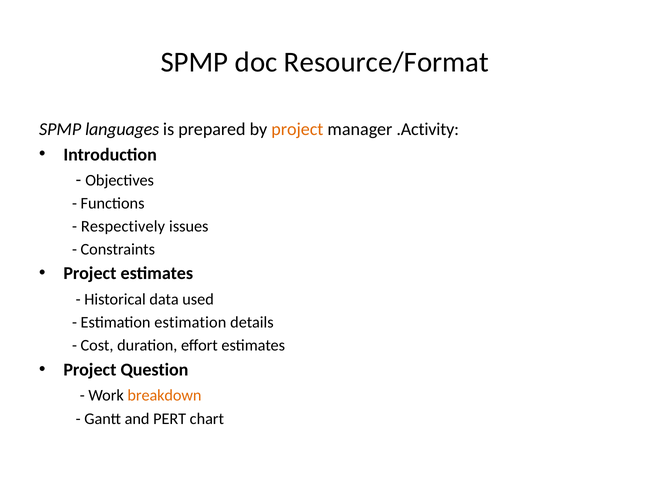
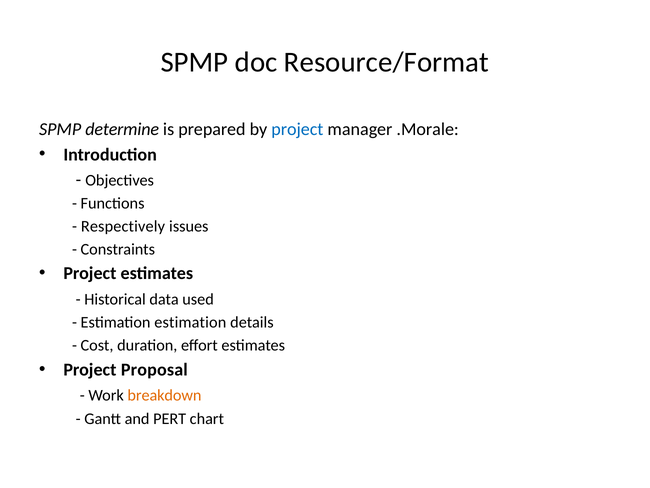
languages: languages -> determine (122, 129)
project colour: orange -> blue (297, 129)
.Activity: .Activity -> .Morale (428, 129)
Question: Question -> Proposal (154, 369)
